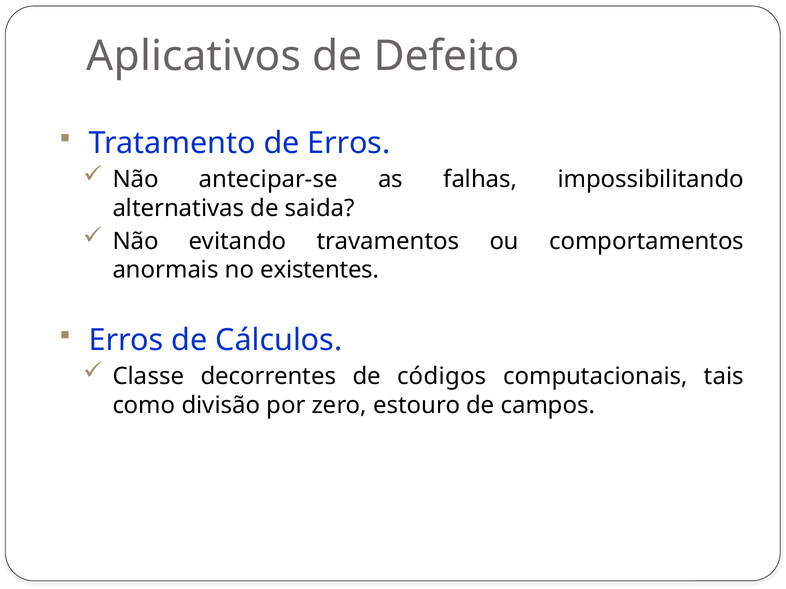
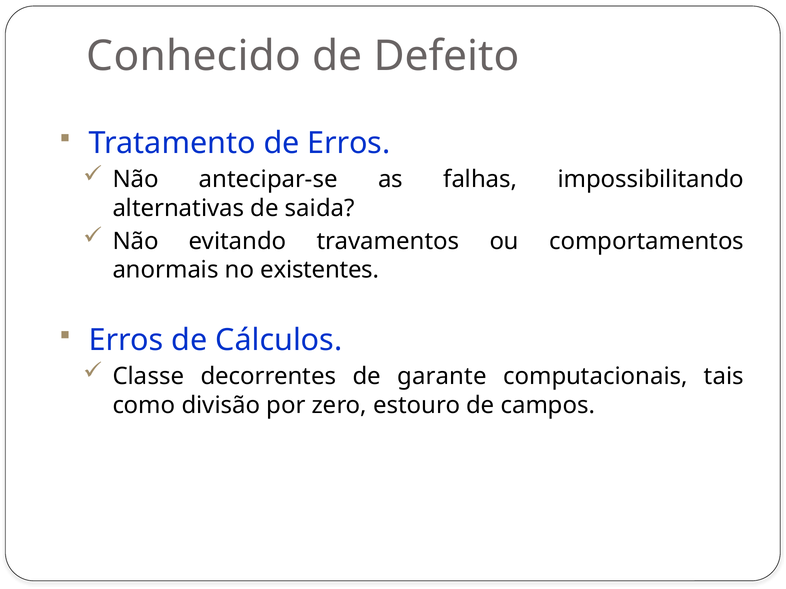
Aplicativos: Aplicativos -> Conhecido (194, 56)
códigos: códigos -> garante (442, 377)
